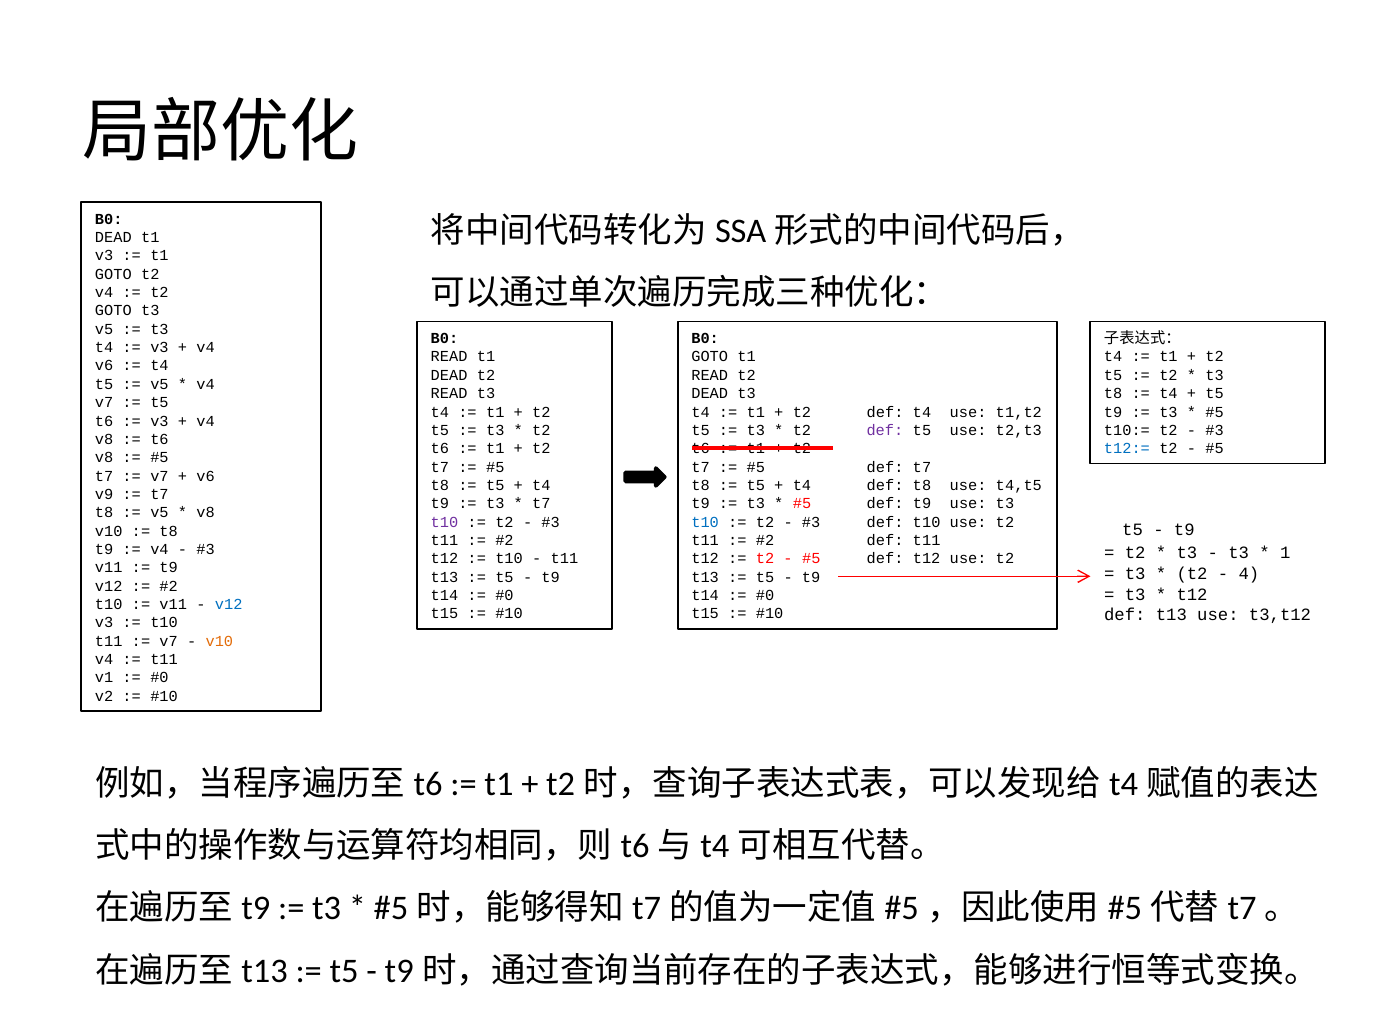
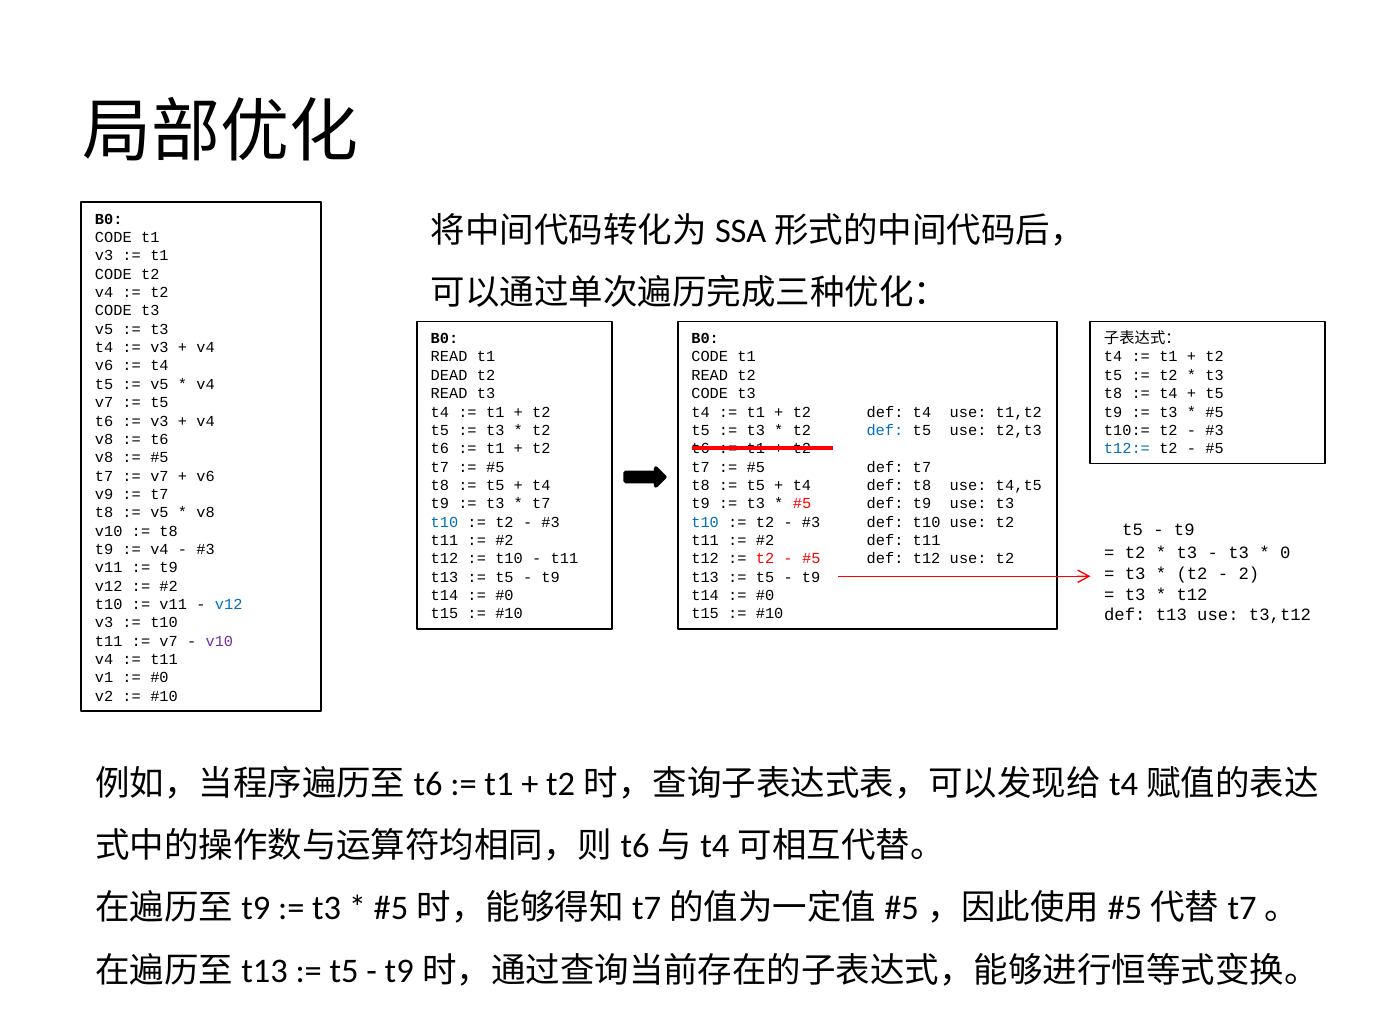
DEAD: DEAD -> CODE (113, 238)
GOTO: GOTO -> CODE (113, 274)
GOTO: GOTO -> CODE (113, 311)
GOTO: GOTO -> CODE (710, 357)
DEAD: DEAD -> CODE (710, 394)
def colour: purple -> blue (885, 430)
t10 colour: purple -> blue (445, 522)
1: 1 -> 0 (1285, 553)
4: 4 -> 2 (1249, 574)
v10 colour: orange -> purple (219, 641)
